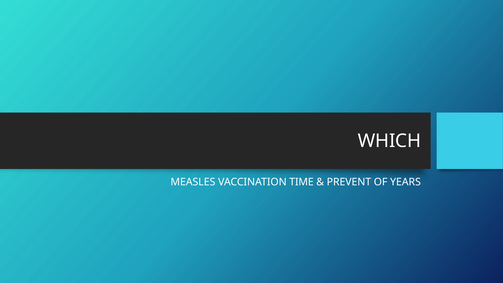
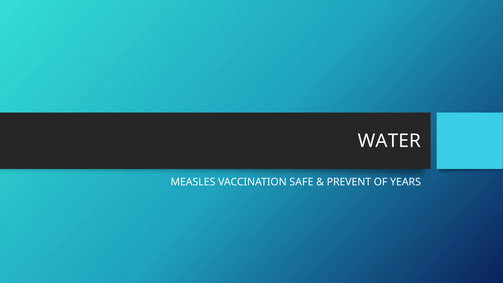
WHICH: WHICH -> WATER (389, 141)
TIME: TIME -> SAFE (301, 182)
